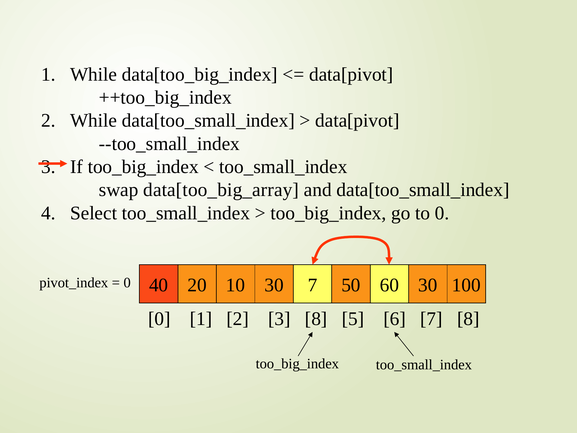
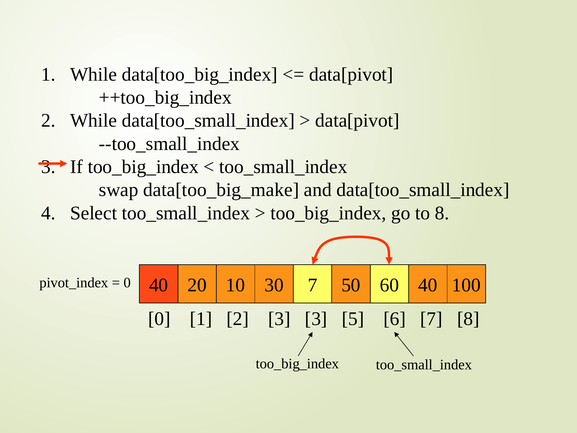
data[too_big_array: data[too_big_array -> data[too_big_make (221, 190)
to 0: 0 -> 8 (442, 213)
60 30: 30 -> 40 (428, 285)
3 8: 8 -> 3 (316, 319)
